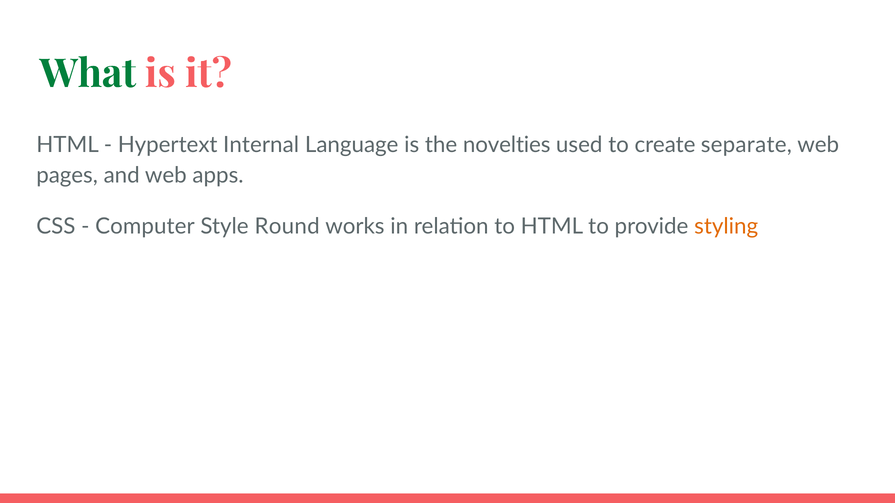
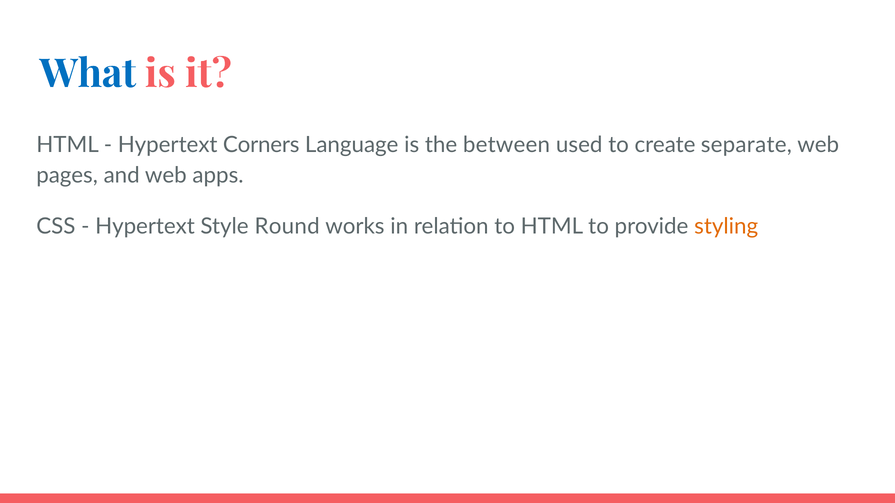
What colour: green -> blue (88, 74)
Internal: Internal -> Corners (261, 145)
novelties: novelties -> between (507, 145)
Computer: Computer -> Hypertext (145, 226)
